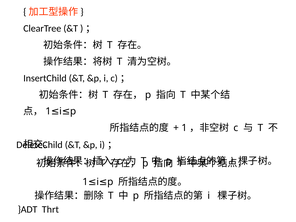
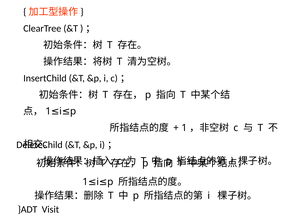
Thrt: Thrt -> Visit (50, 209)
